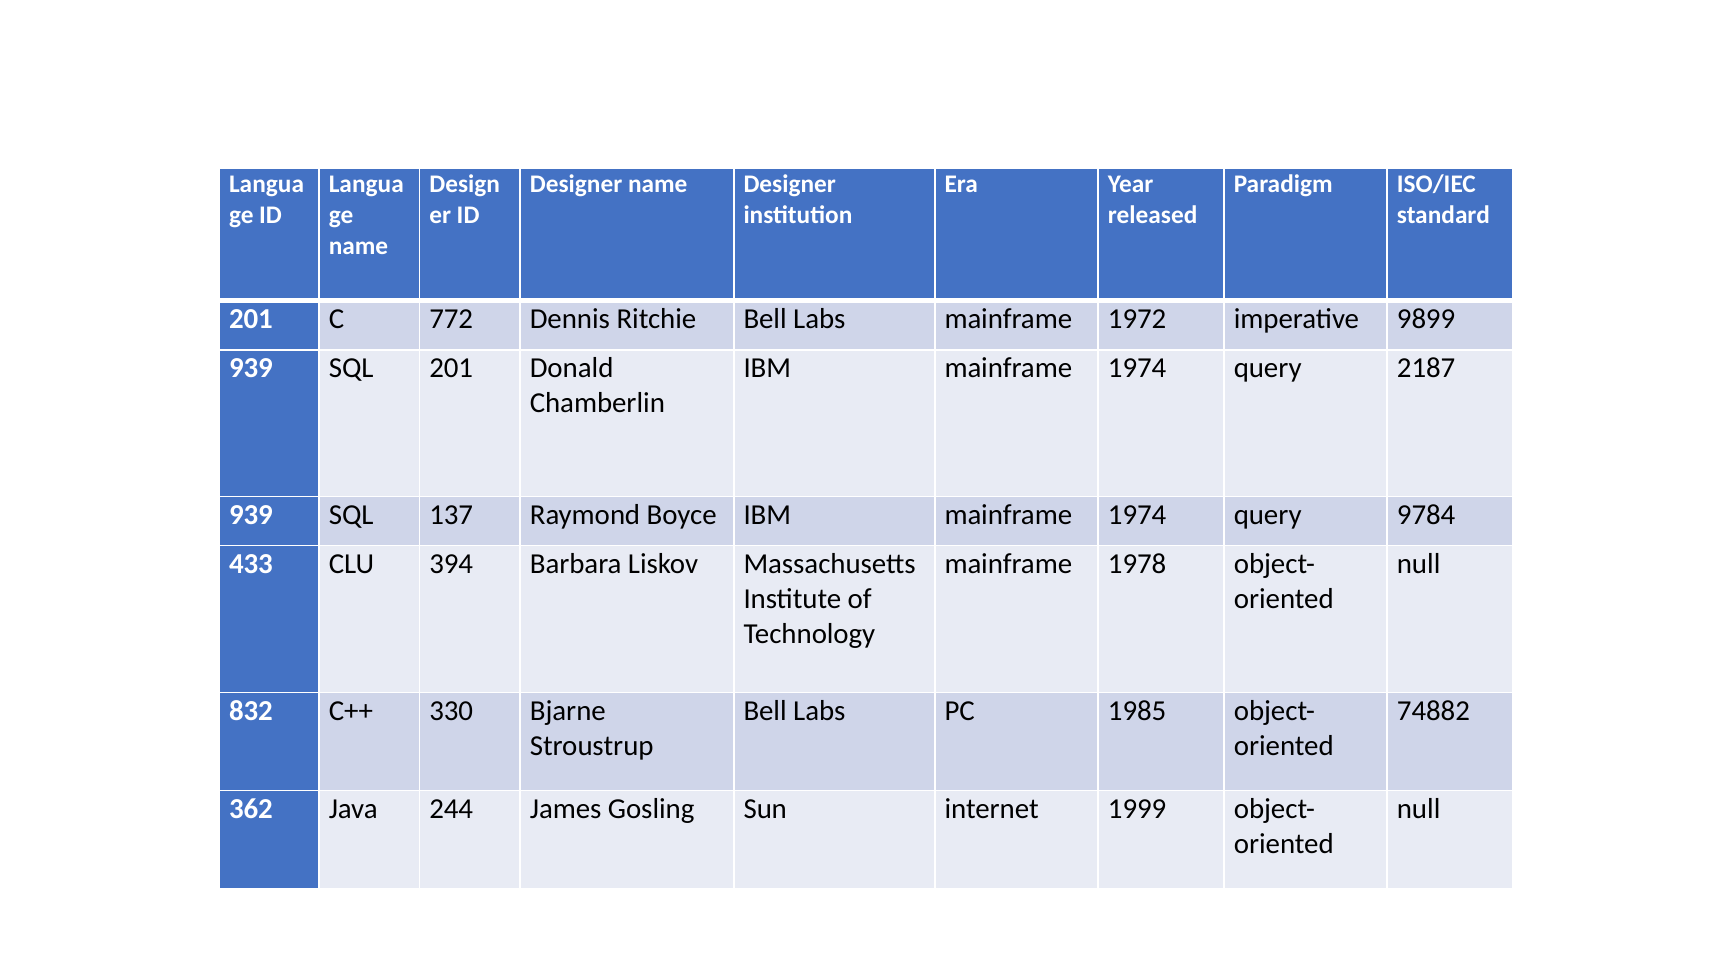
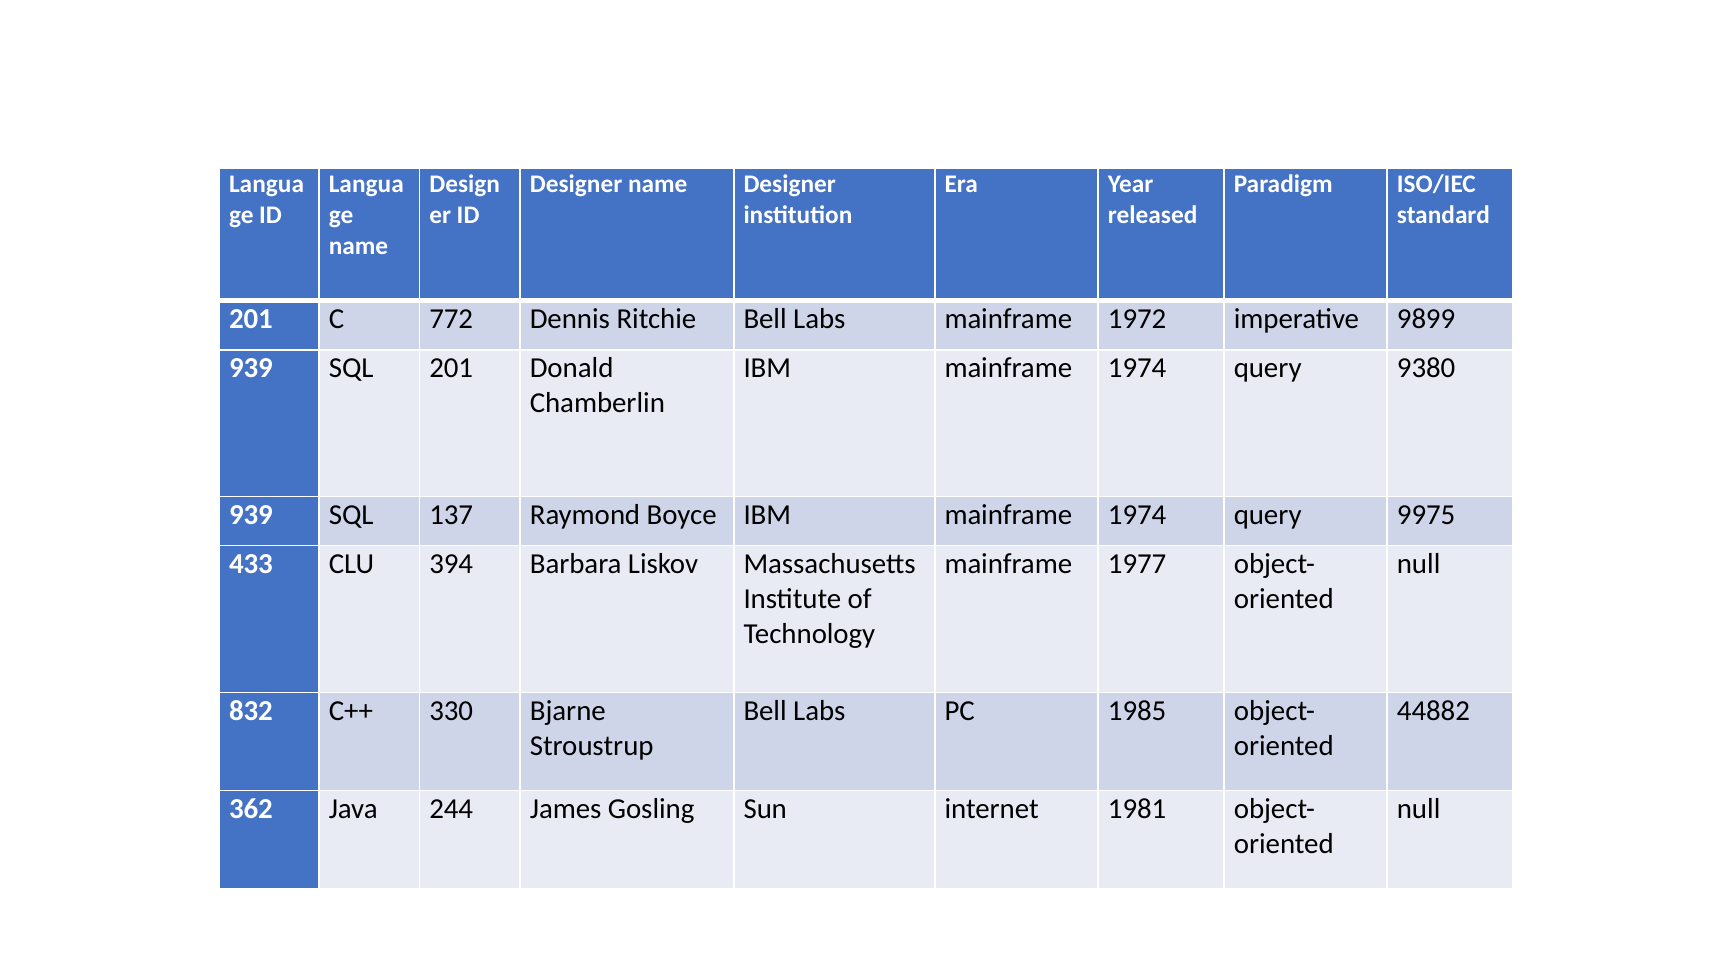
2187: 2187 -> 9380 (1426, 368)
9784: 9784 -> 9975 (1426, 515)
1978: 1978 -> 1977 (1137, 564)
74882: 74882 -> 44882 (1433, 711)
1999: 1999 -> 1981 (1137, 809)
